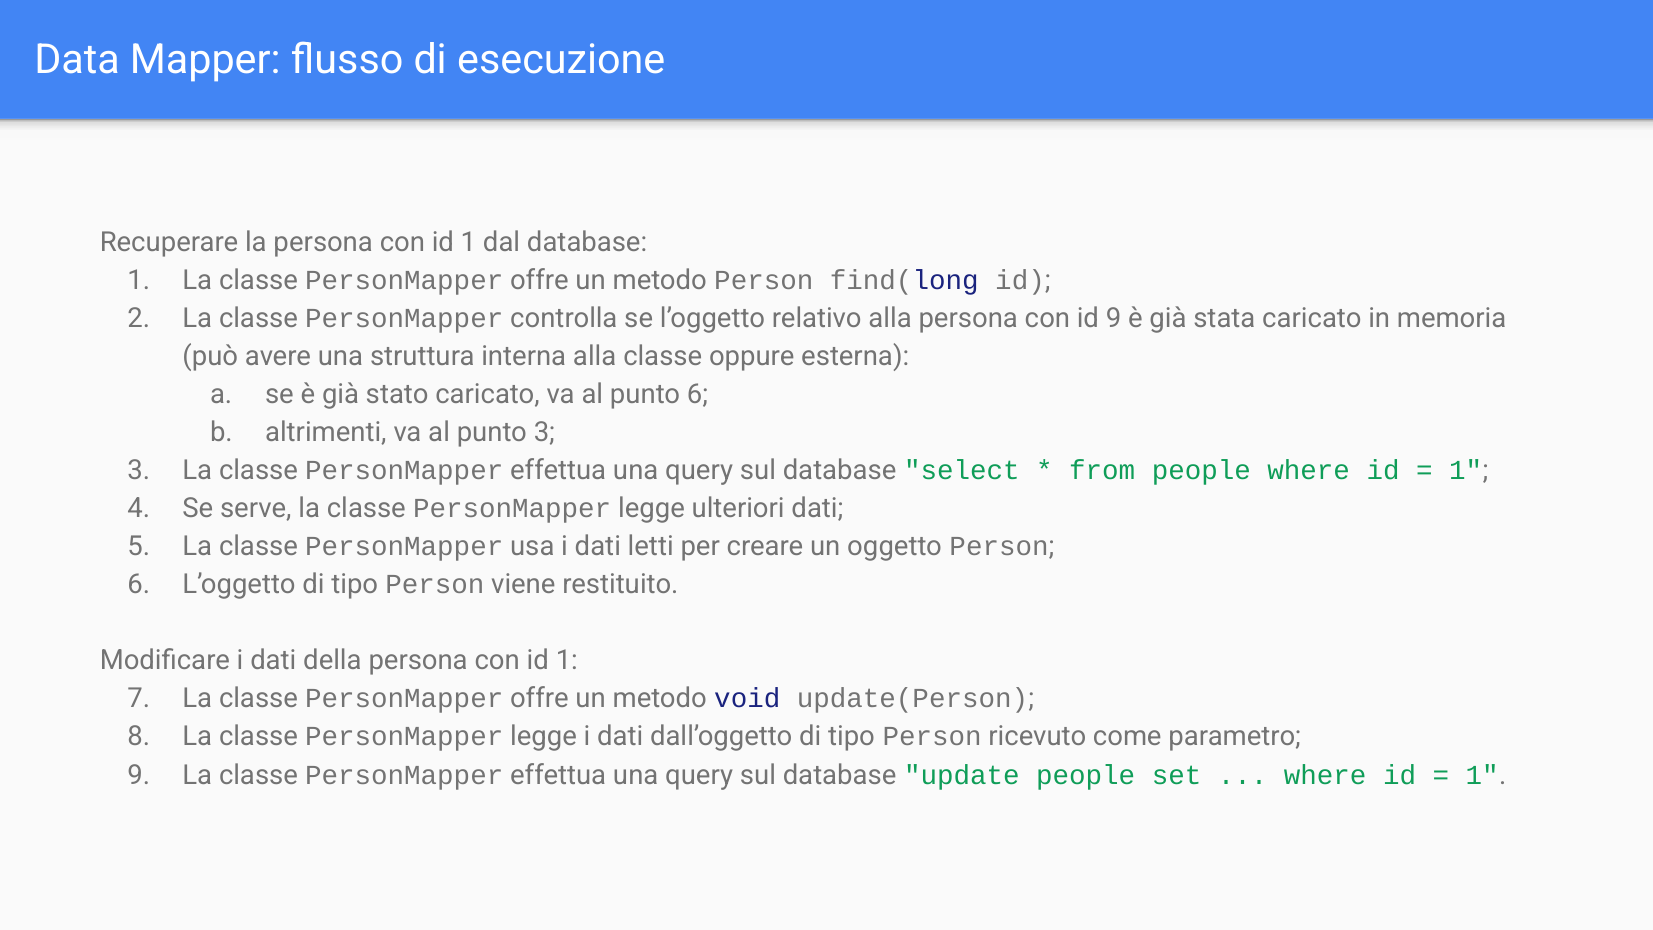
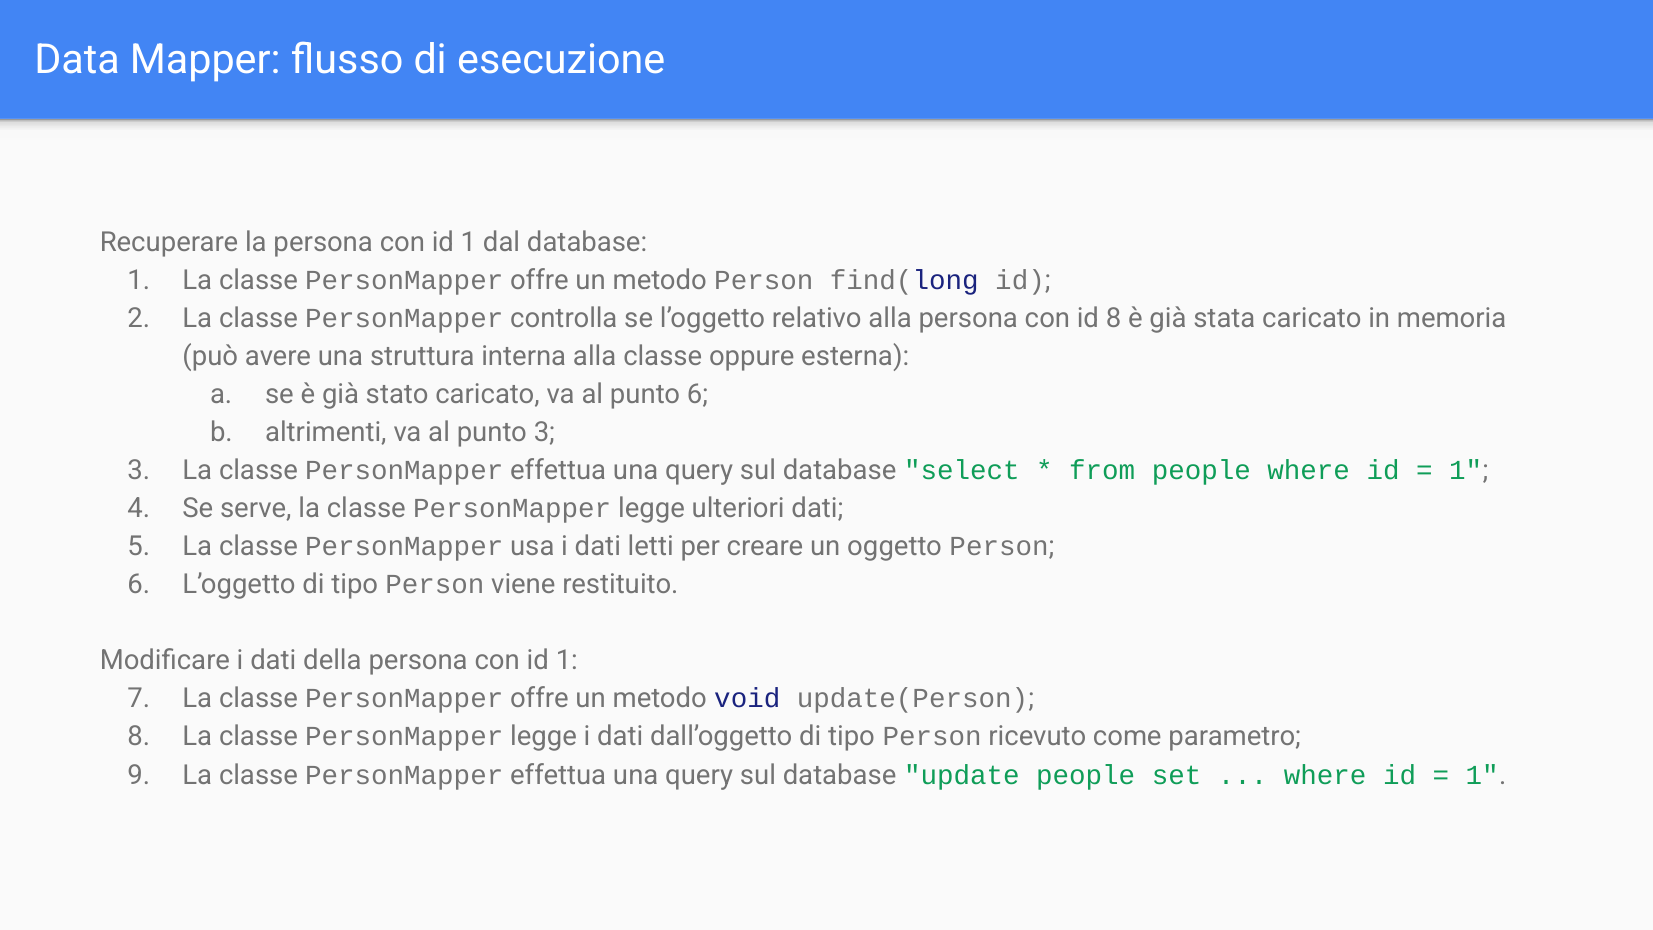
id 9: 9 -> 8 (1113, 319)
